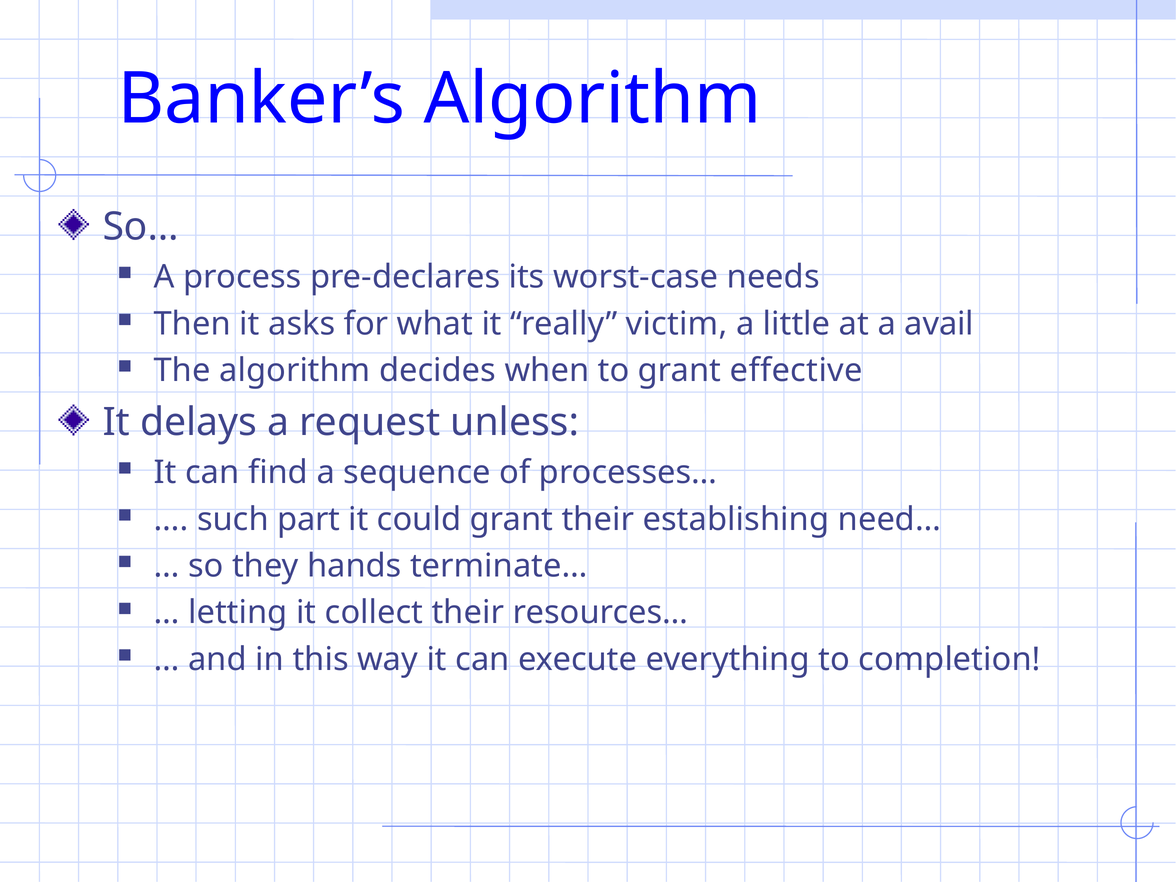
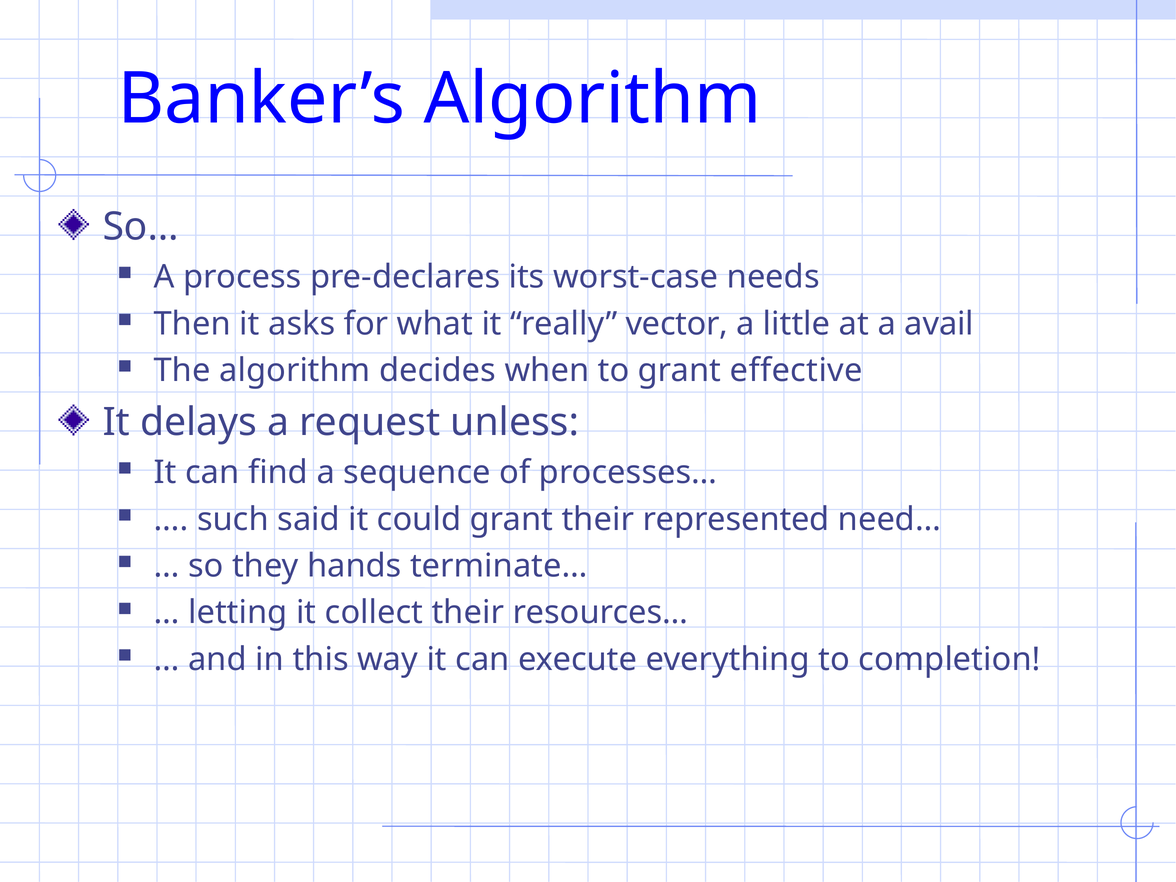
victim: victim -> vector (677, 324)
part: part -> said (309, 519)
establishing: establishing -> represented (736, 519)
